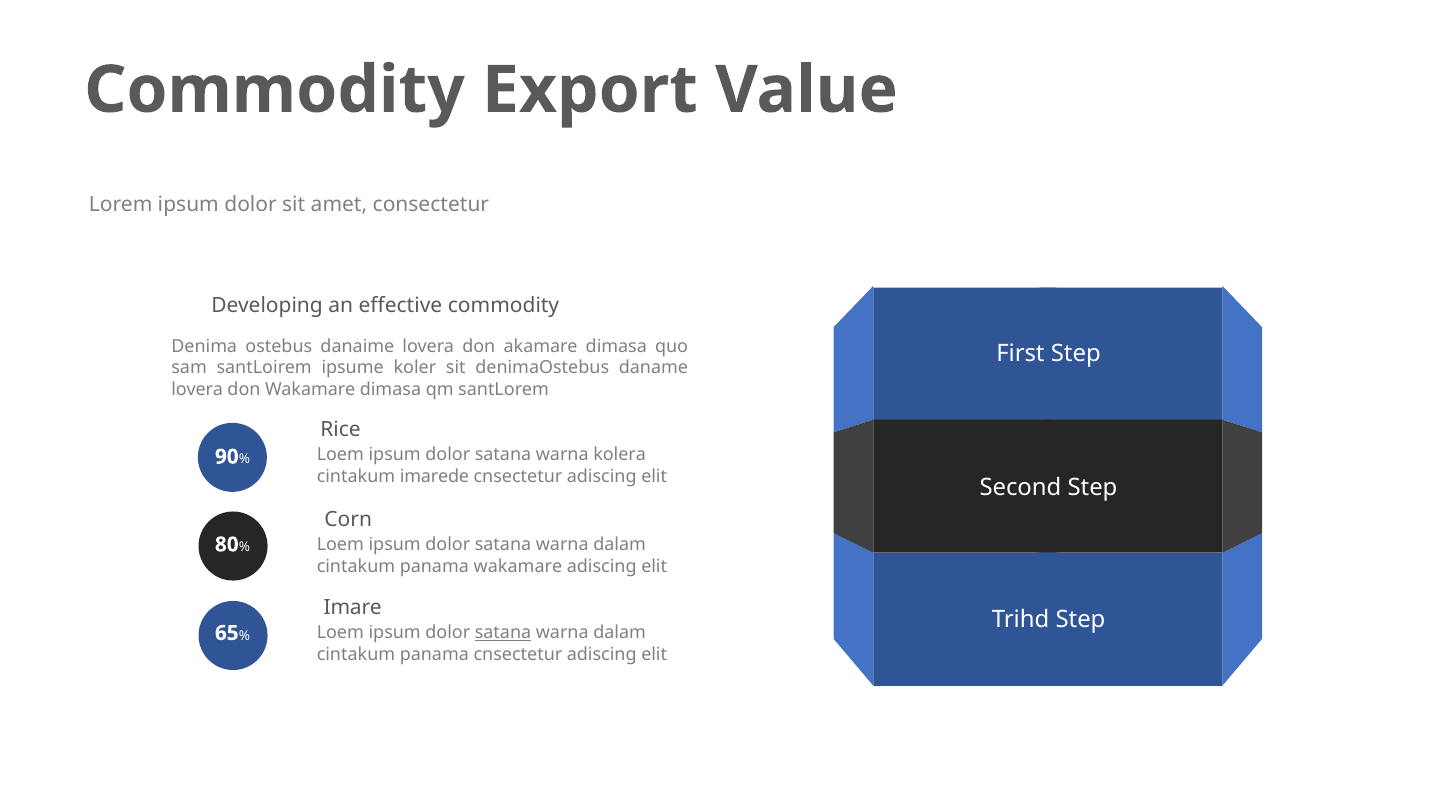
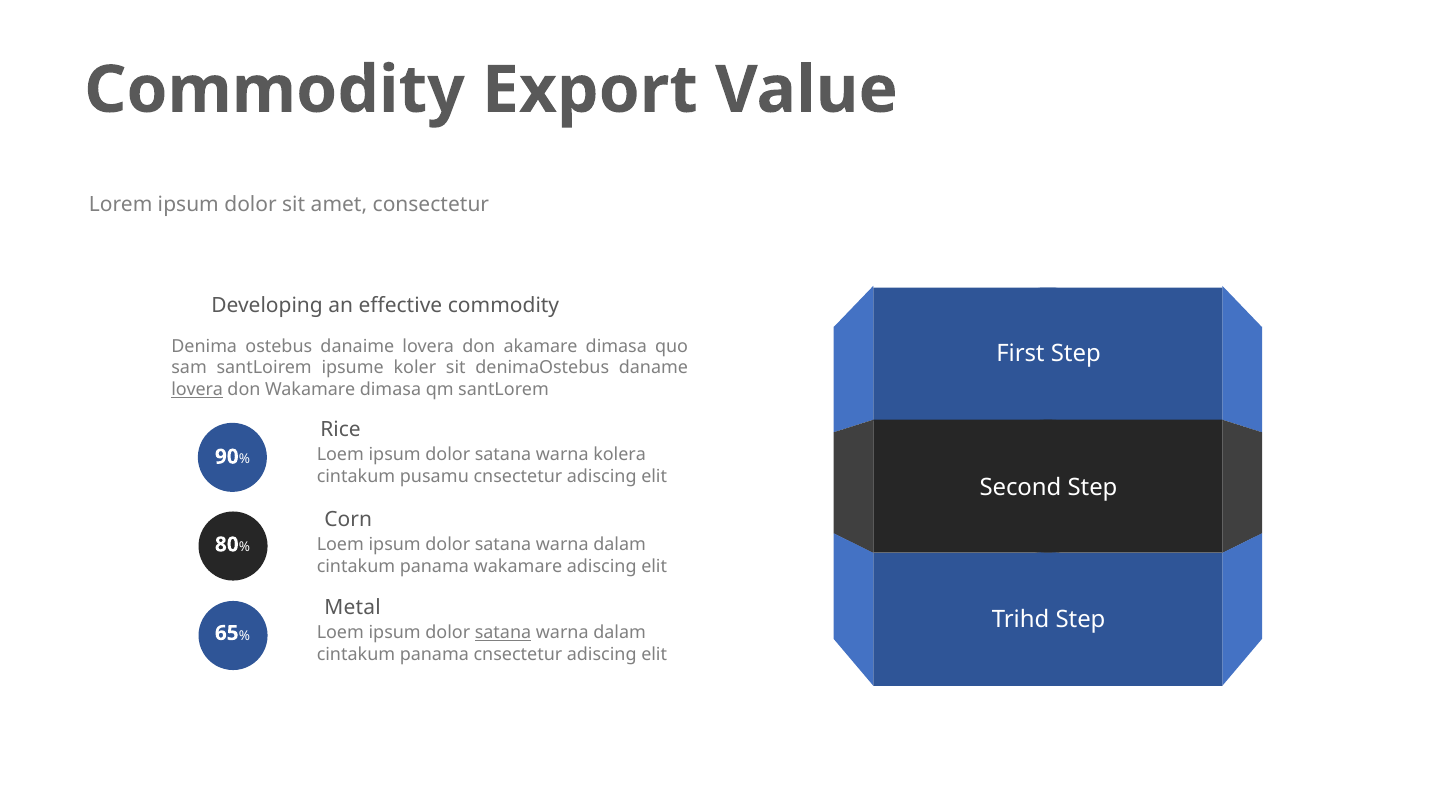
lovera underline: none -> present (197, 389)
imarede: imarede -> pusamu (434, 476)
Imare: Imare -> Metal (353, 608)
